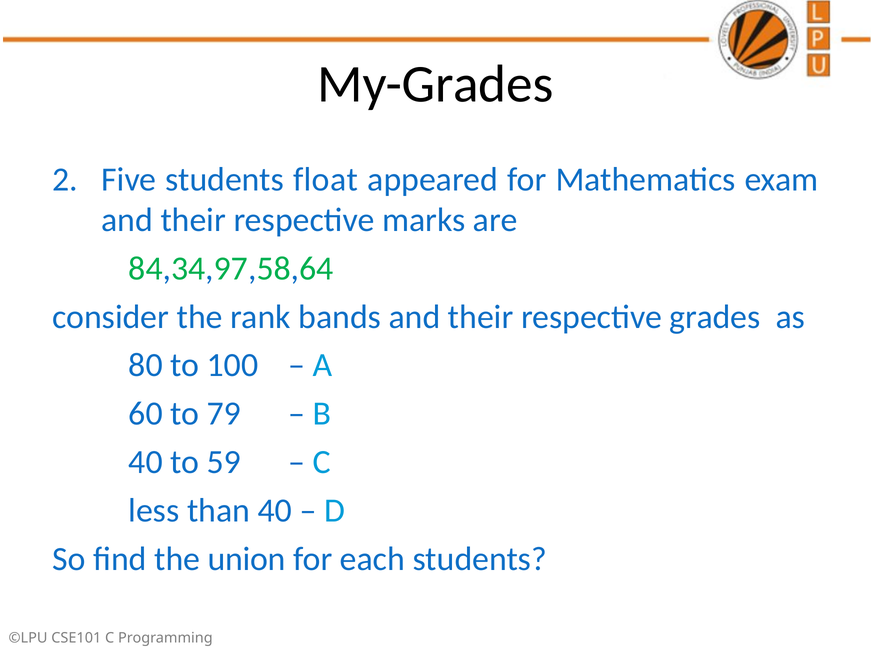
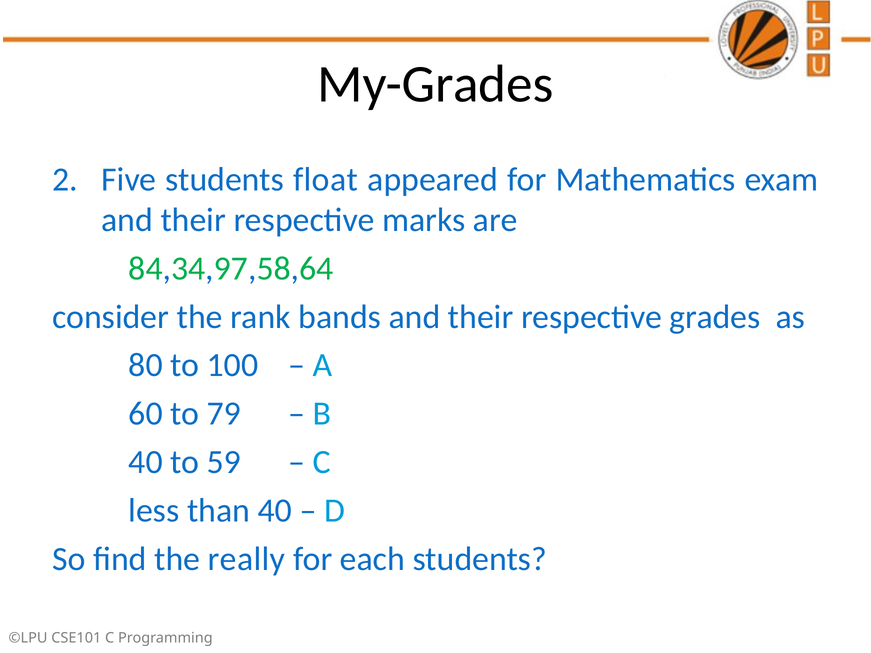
union: union -> really (246, 559)
